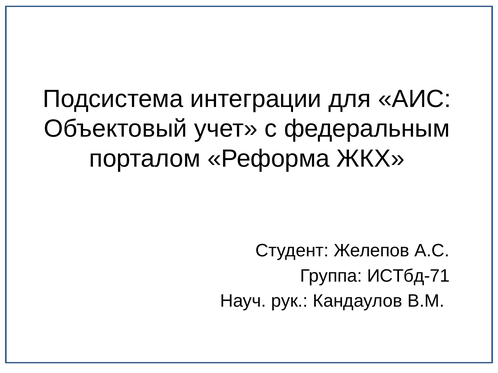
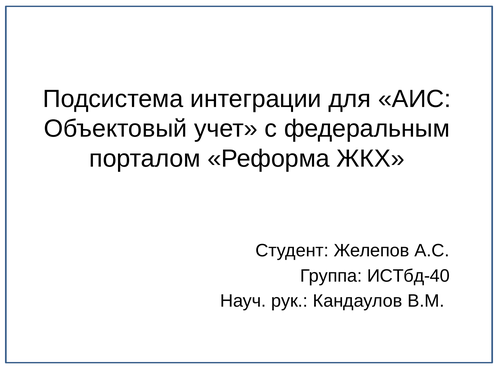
ИСТбд-71: ИСТбд-71 -> ИСТбд-40 (408, 276)
